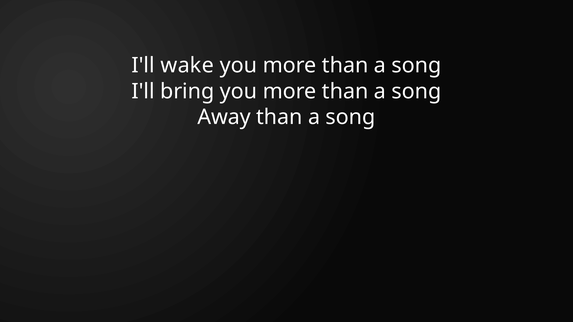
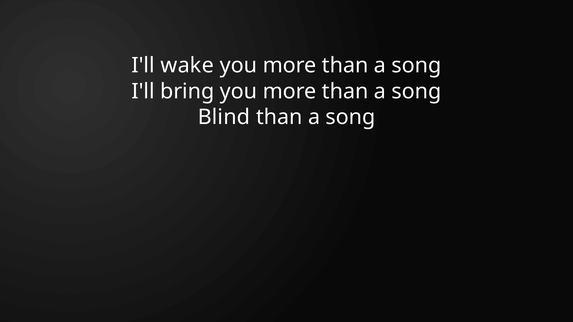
Away: Away -> Blind (224, 117)
